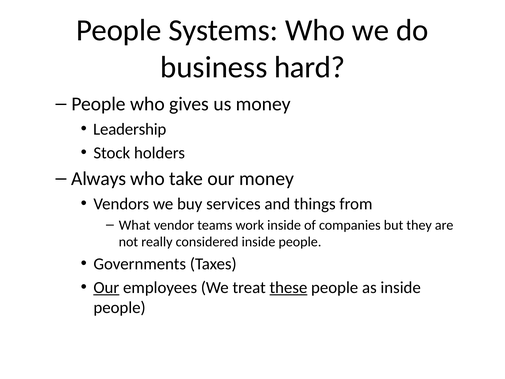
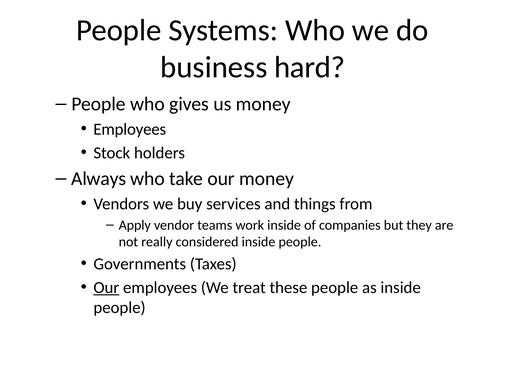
Leadership: Leadership -> Employees (130, 129)
What: What -> Apply (135, 225)
these underline: present -> none (288, 287)
